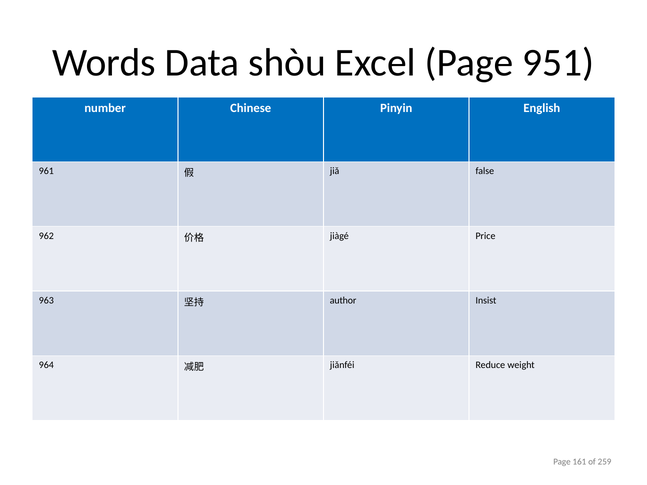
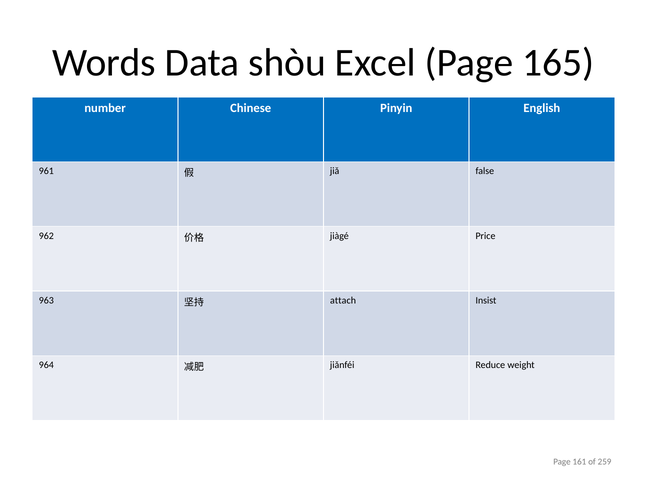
951: 951 -> 165 (558, 63)
author: author -> attach (343, 301)
